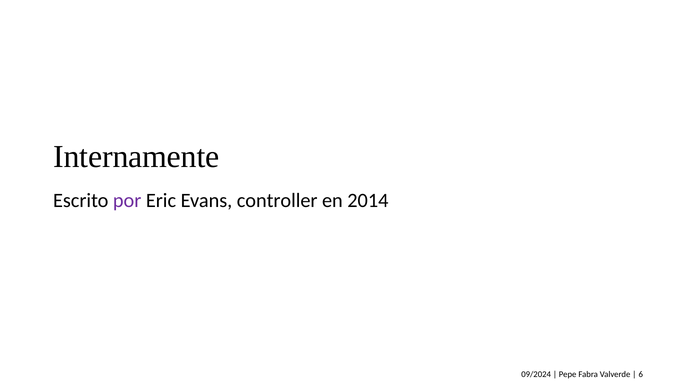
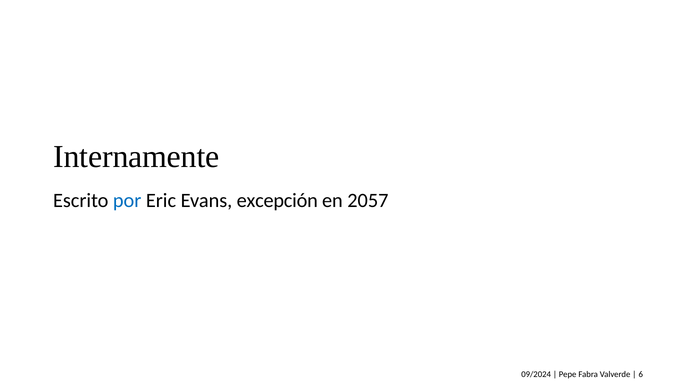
por colour: purple -> blue (127, 200)
controller: controller -> excepción (277, 200)
2014: 2014 -> 2057 (368, 200)
